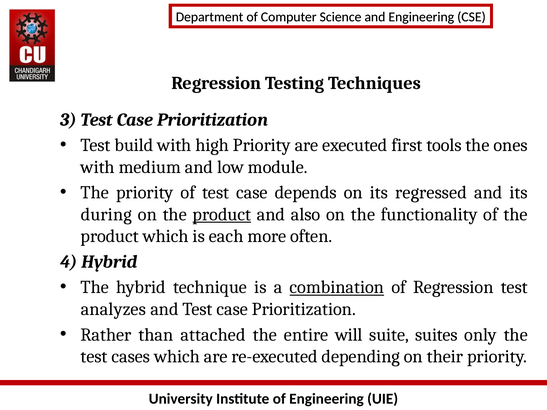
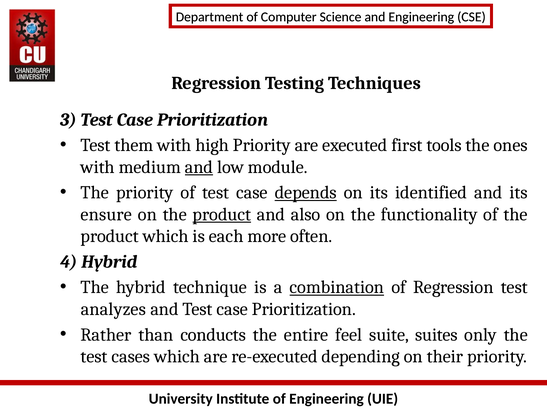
build: build -> them (134, 145)
and underline: none -> present (199, 167)
depends underline: none -> present (306, 193)
regressed: regressed -> identified (431, 193)
during: during -> ensure (106, 215)
attached: attached -> conducts (213, 335)
will: will -> feel (349, 335)
